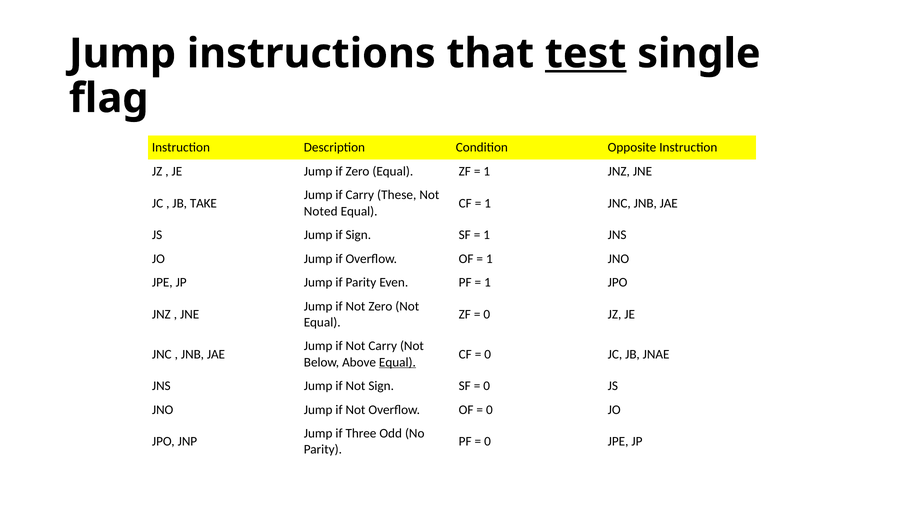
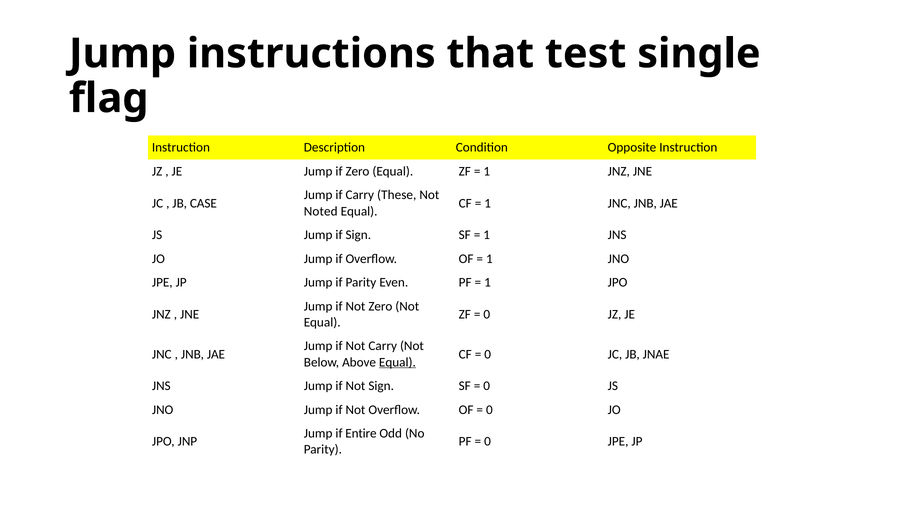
test underline: present -> none (586, 54)
TAKE: TAKE -> CASE (203, 203)
Three: Three -> Entire (361, 433)
